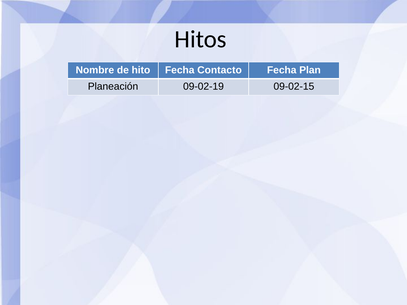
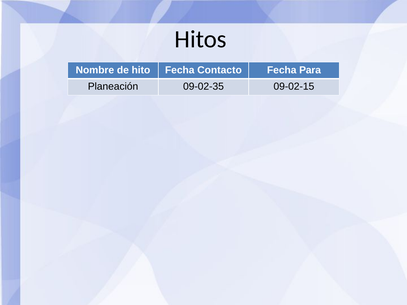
Plan: Plan -> Para (310, 70)
09-02-19: 09-02-19 -> 09-02-35 (203, 87)
